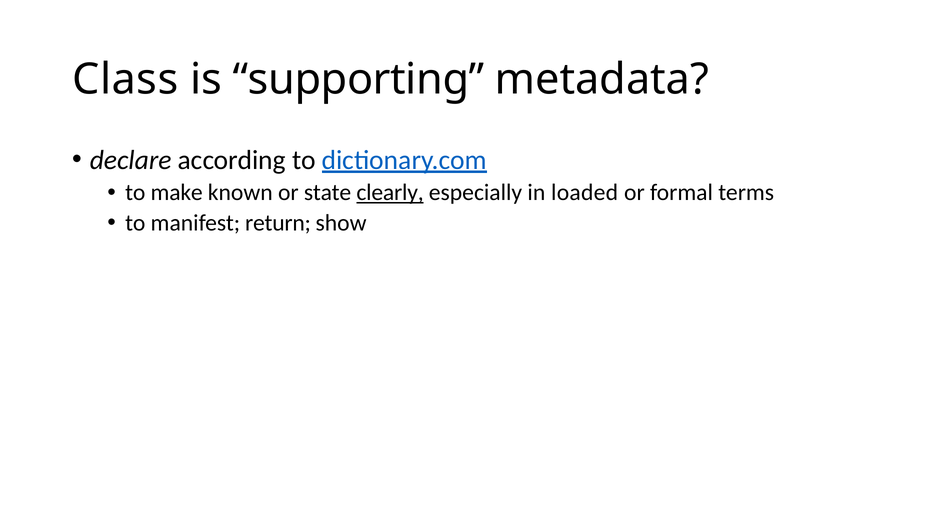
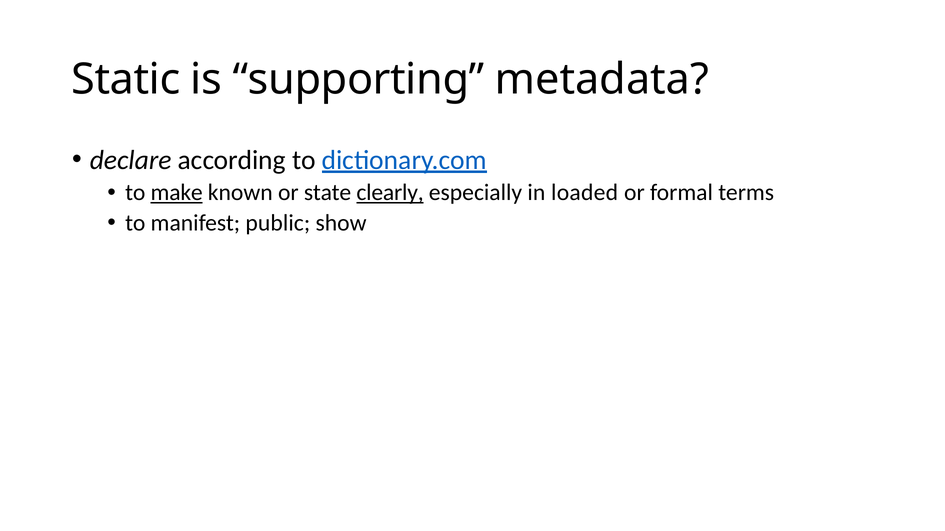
Class: Class -> Static (126, 79)
make underline: none -> present (177, 193)
return: return -> public (278, 223)
